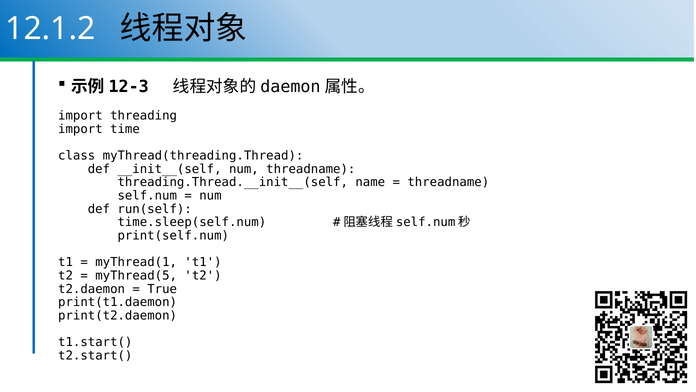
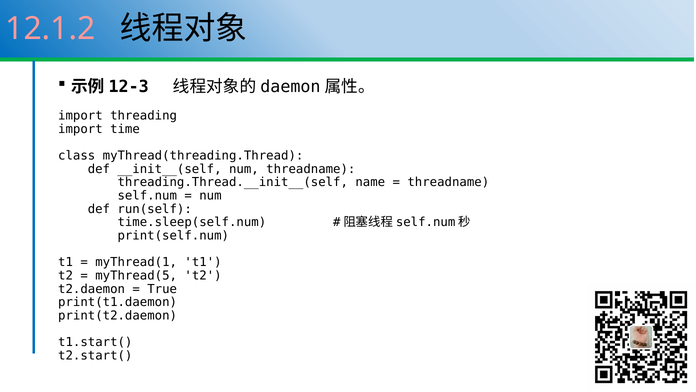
12.1.2 colour: white -> pink (50, 29)
